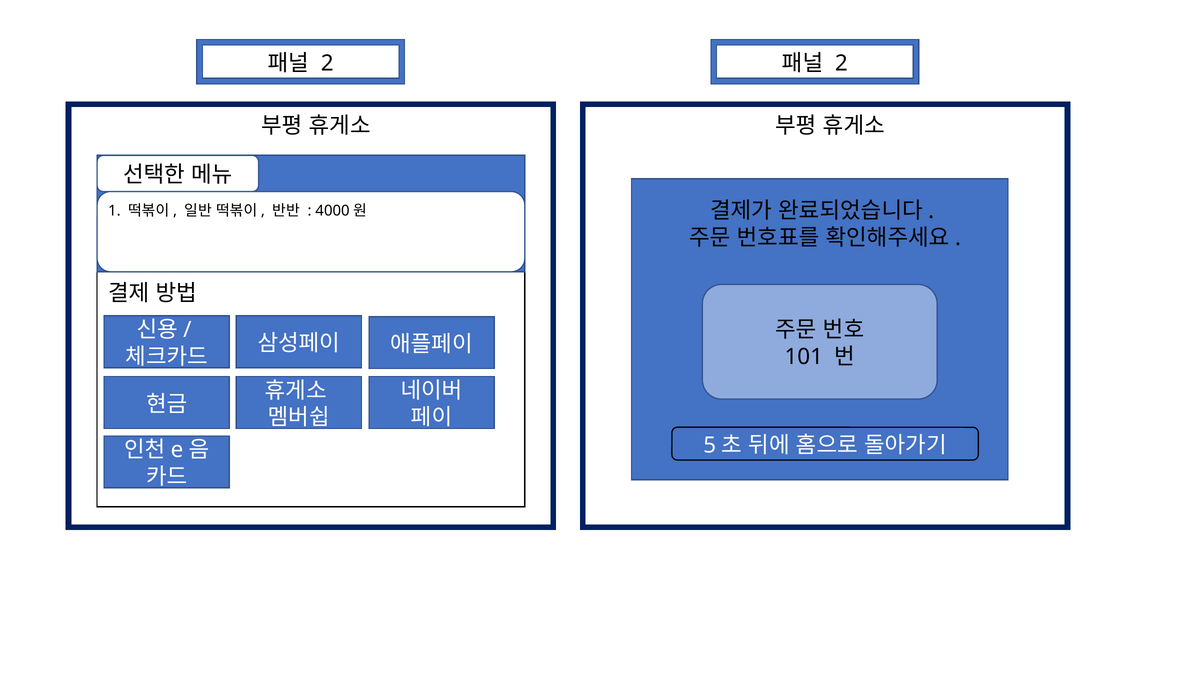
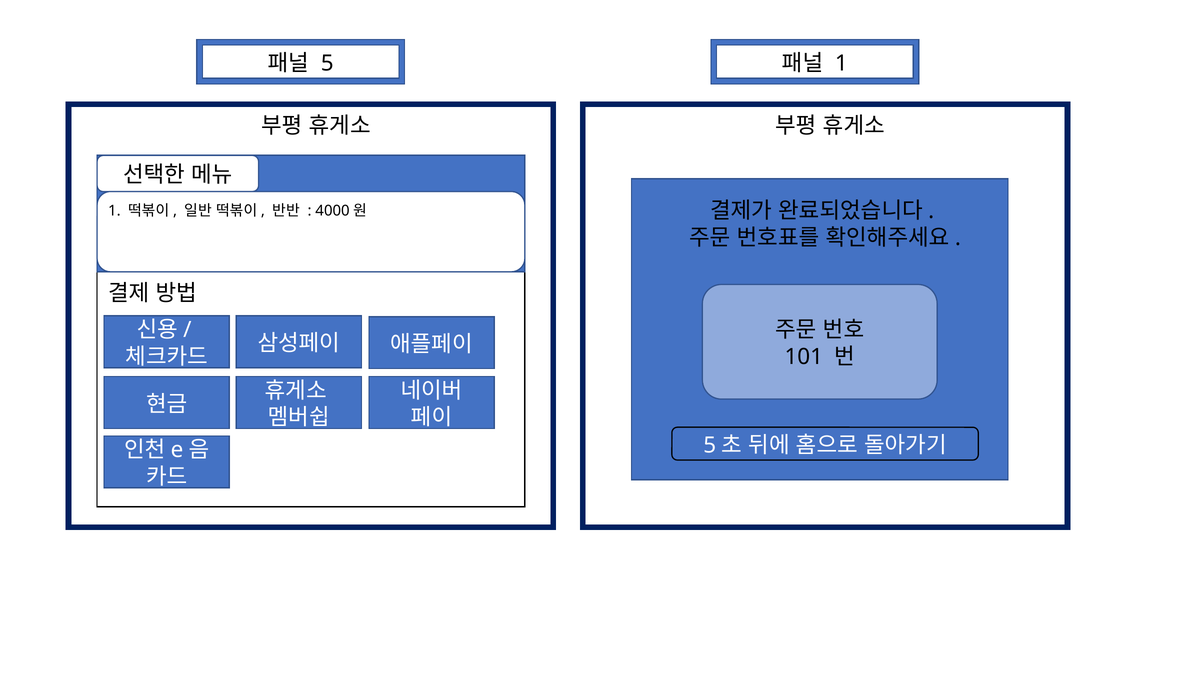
2: 2 -> 5 (327, 63)
2: 2 -> 1 (841, 63)
